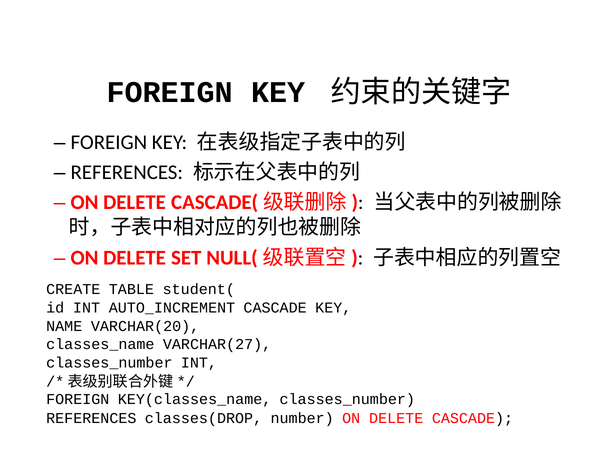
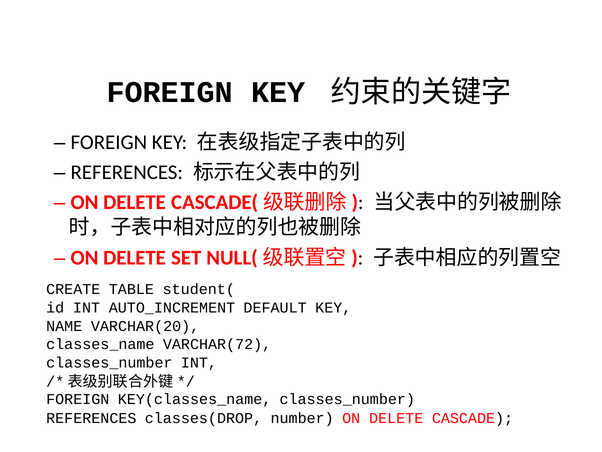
AUTO_INCREMENT CASCADE: CASCADE -> DEFAULT (275, 308)
VARCHAR(27: VARCHAR(27 -> VARCHAR(72 (217, 344)
